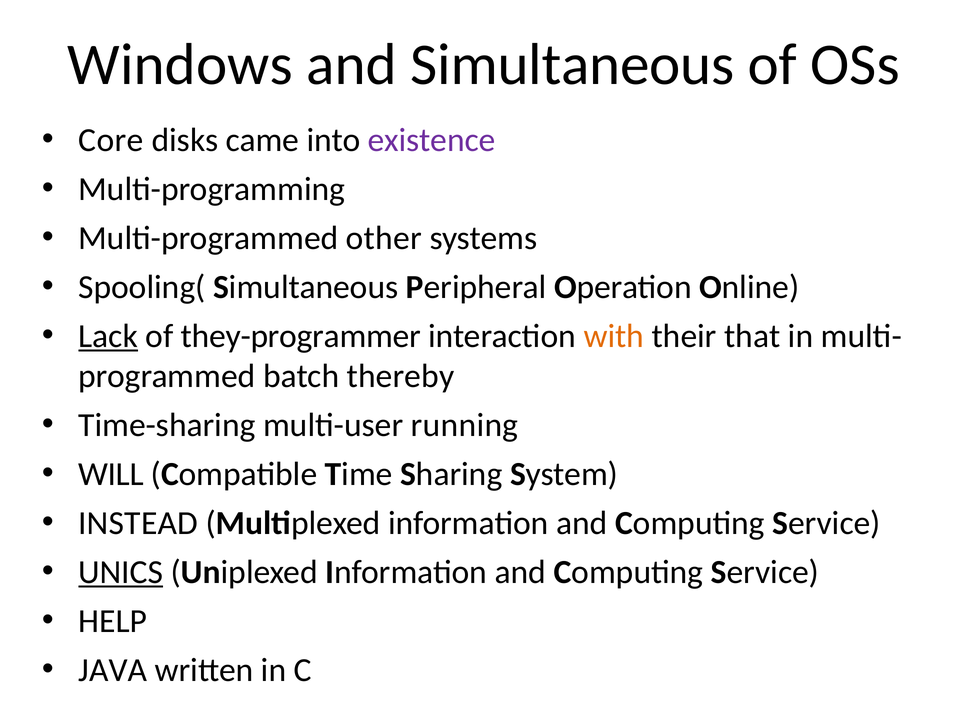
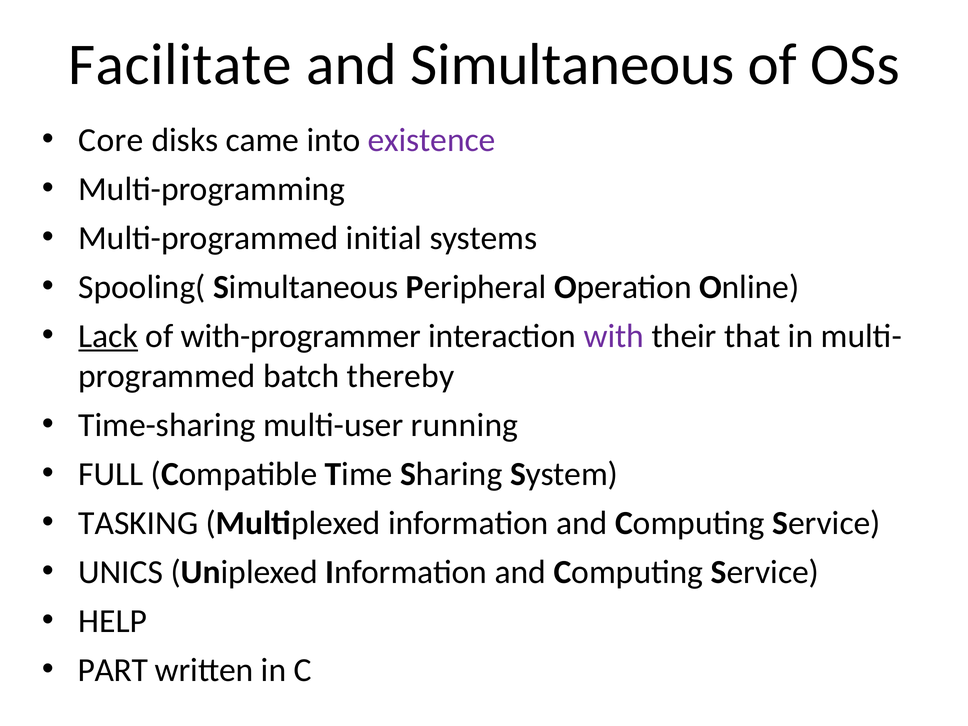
Windows: Windows -> Facilitate (180, 65)
other: other -> initial (384, 238)
they-programmer: they-programmer -> with-programmer (301, 336)
with colour: orange -> purple (614, 336)
WILL: WILL -> FULL (111, 474)
INSTEAD: INSTEAD -> TASKING (138, 523)
UNICS underline: present -> none (121, 572)
JAVA: JAVA -> PART (113, 670)
